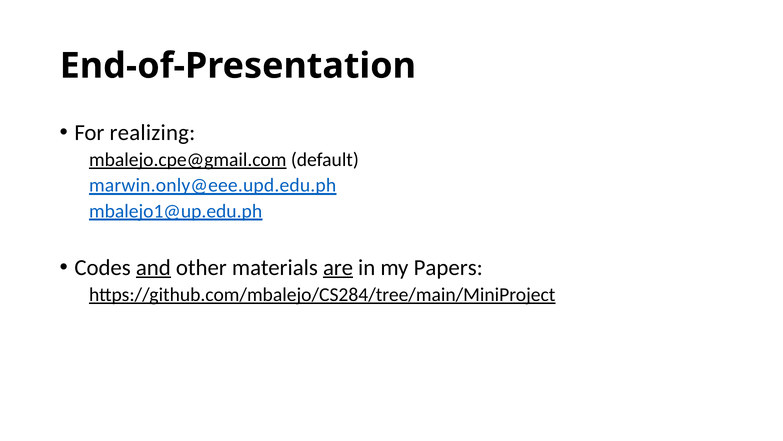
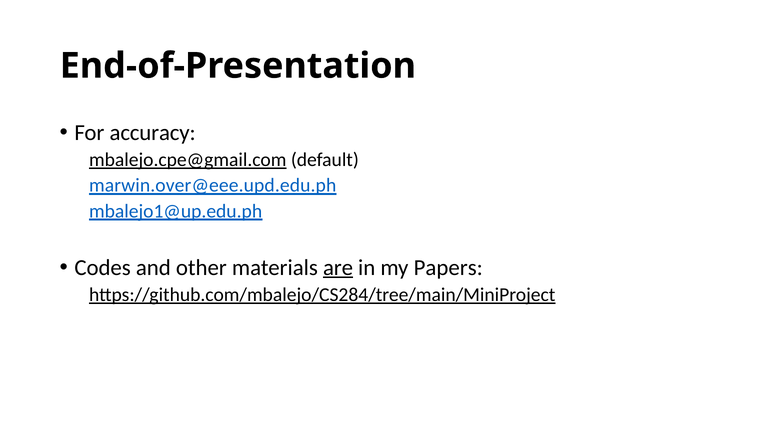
realizing: realizing -> accuracy (153, 132)
marwin.only@eee.upd.edu.ph: marwin.only@eee.upd.edu.ph -> marwin.over@eee.upd.edu.ph (213, 185)
and underline: present -> none (153, 267)
